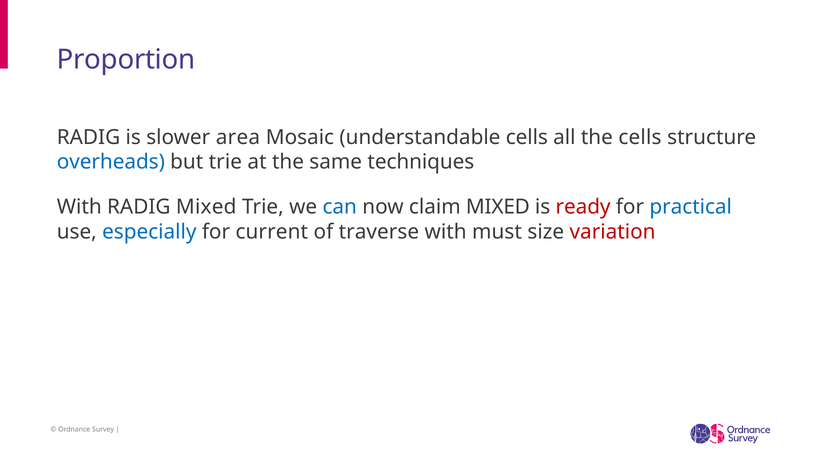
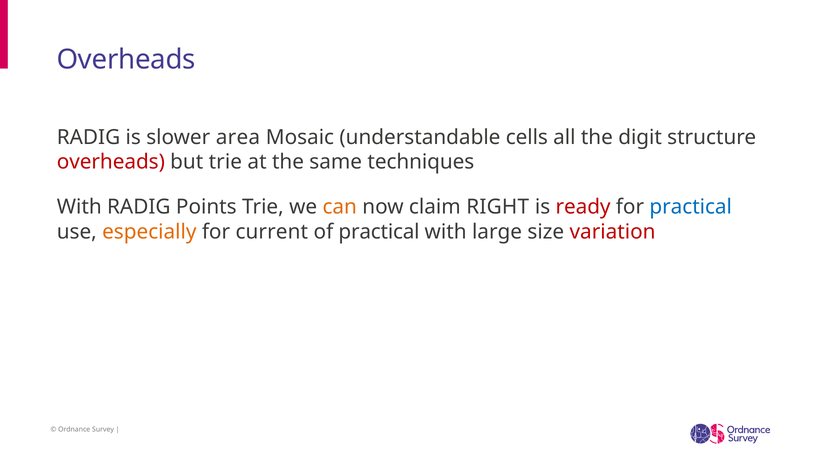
Proportion: Proportion -> Overheads (126, 60)
the cells: cells -> digit (640, 137)
overheads colour: blue -> red (111, 162)
RADIG Mixed: Mixed -> Points (206, 207)
can colour: blue -> orange (340, 207)
claim MIXED: MIXED -> RIGHT (498, 207)
especially colour: blue -> orange (149, 232)
of traverse: traverse -> practical (379, 232)
must: must -> large (497, 232)
